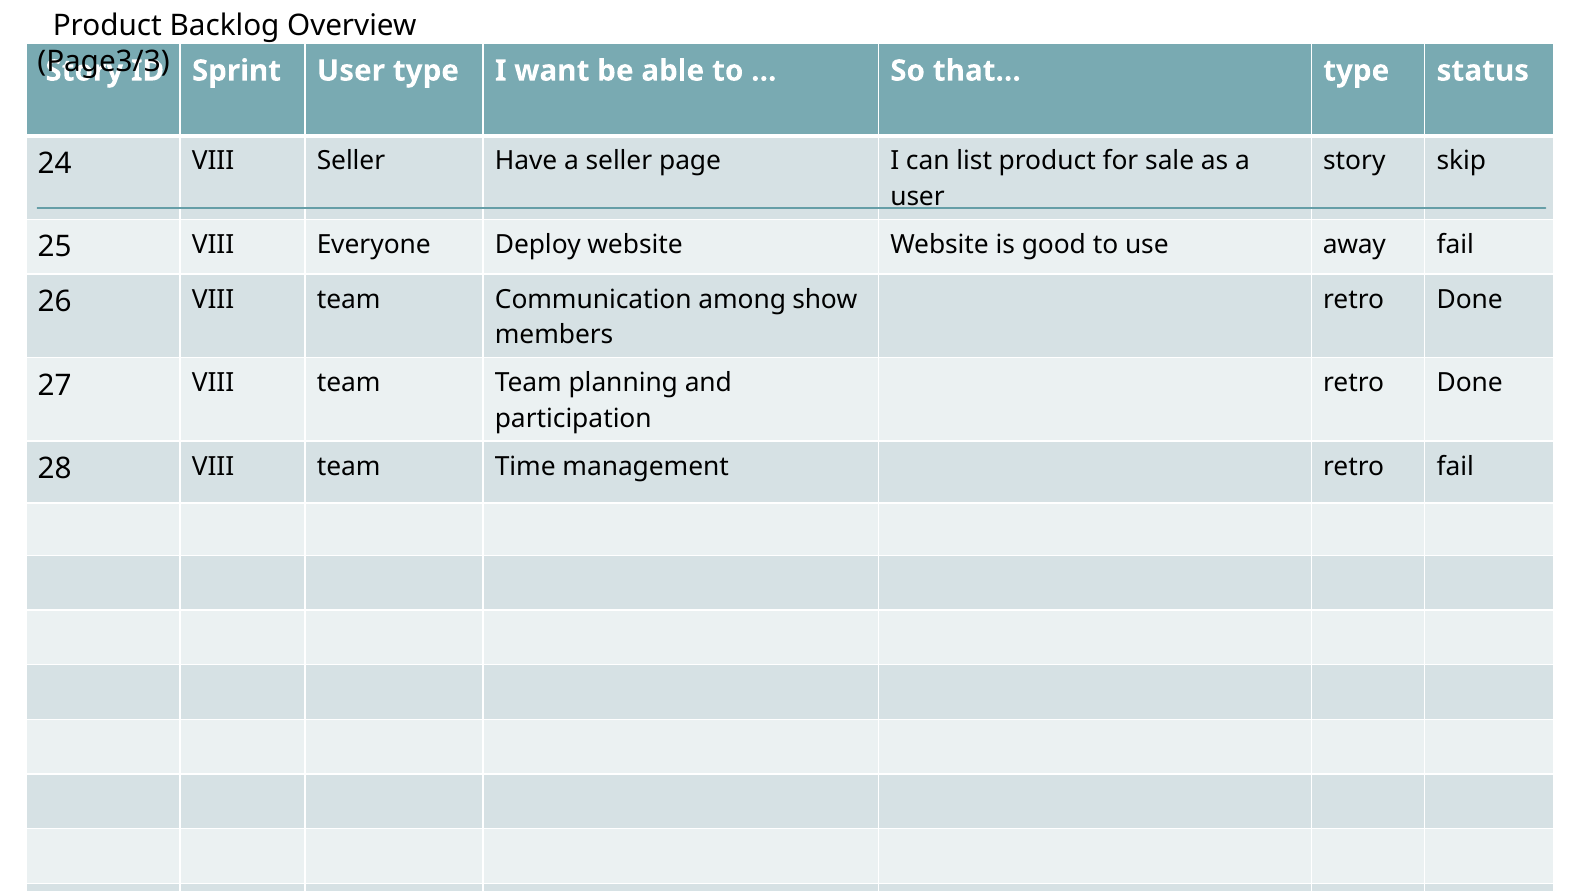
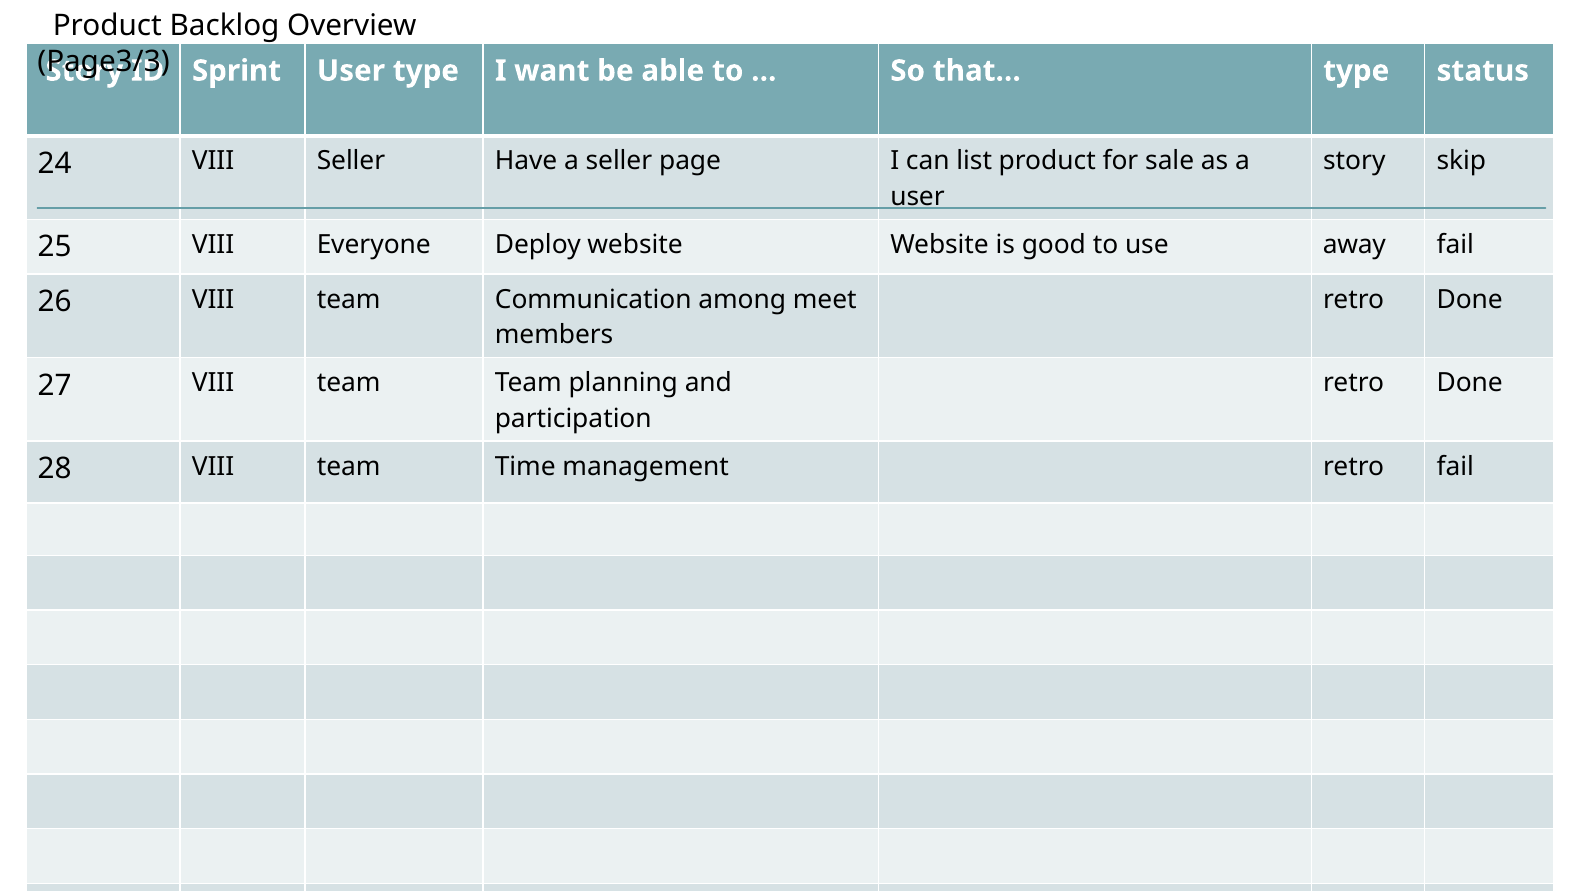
show: show -> meet (825, 299)
